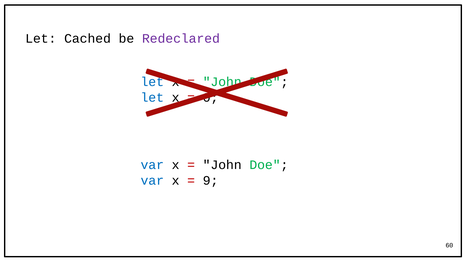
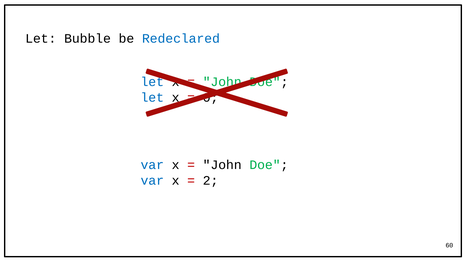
Cached: Cached -> Bubble (88, 39)
Redeclared colour: purple -> blue (181, 39)
9: 9 -> 2 (211, 181)
